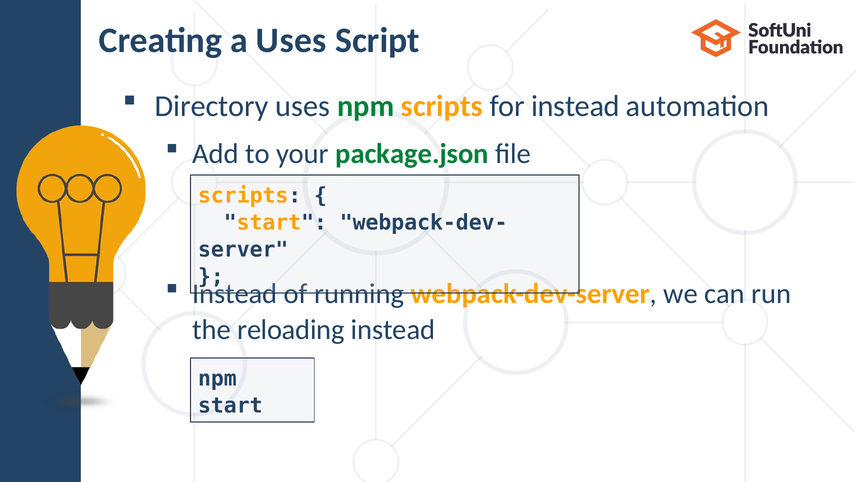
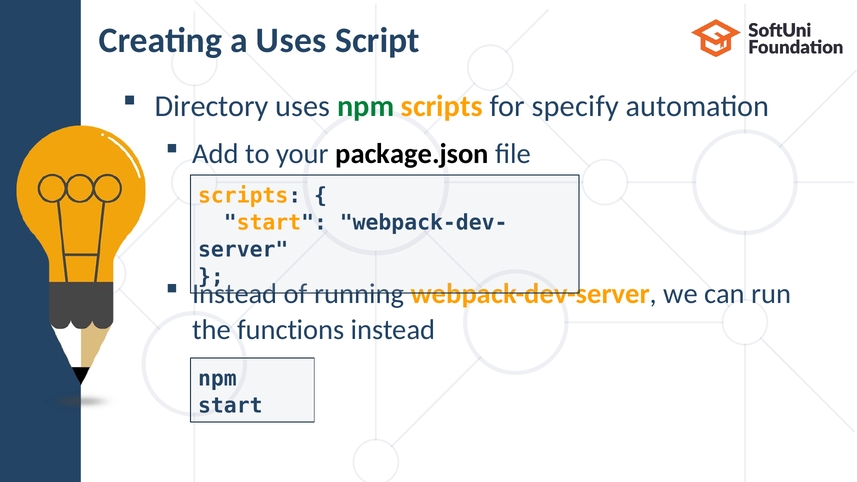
for instead: instead -> specify (575, 106)
package.json colour: green -> black (412, 154)
reloading: reloading -> functions (291, 330)
